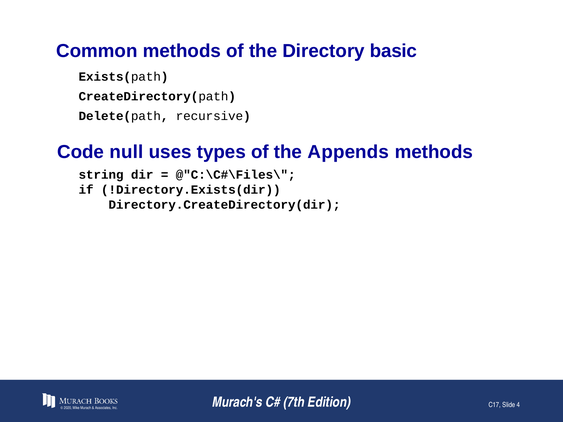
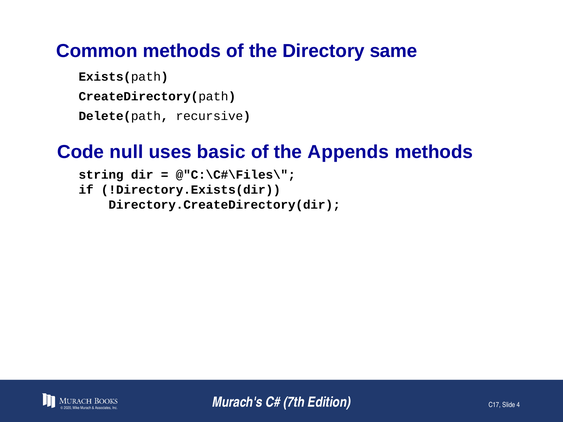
basic: basic -> same (393, 51)
types: types -> basic (221, 152)
